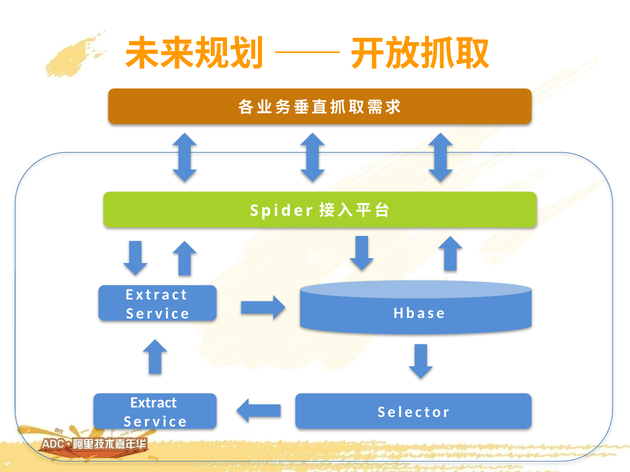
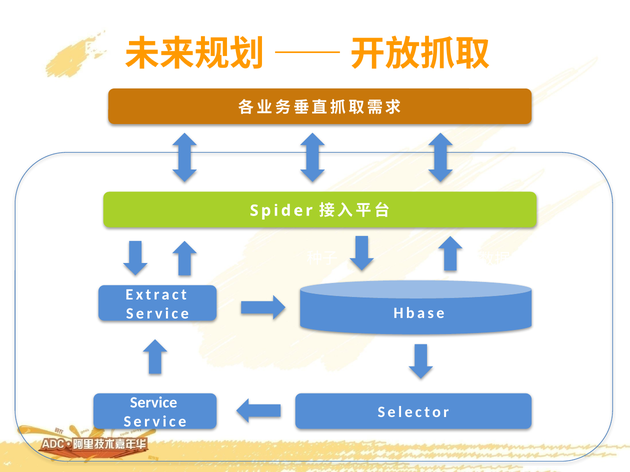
Extract: Extract -> Service (154, 403)
